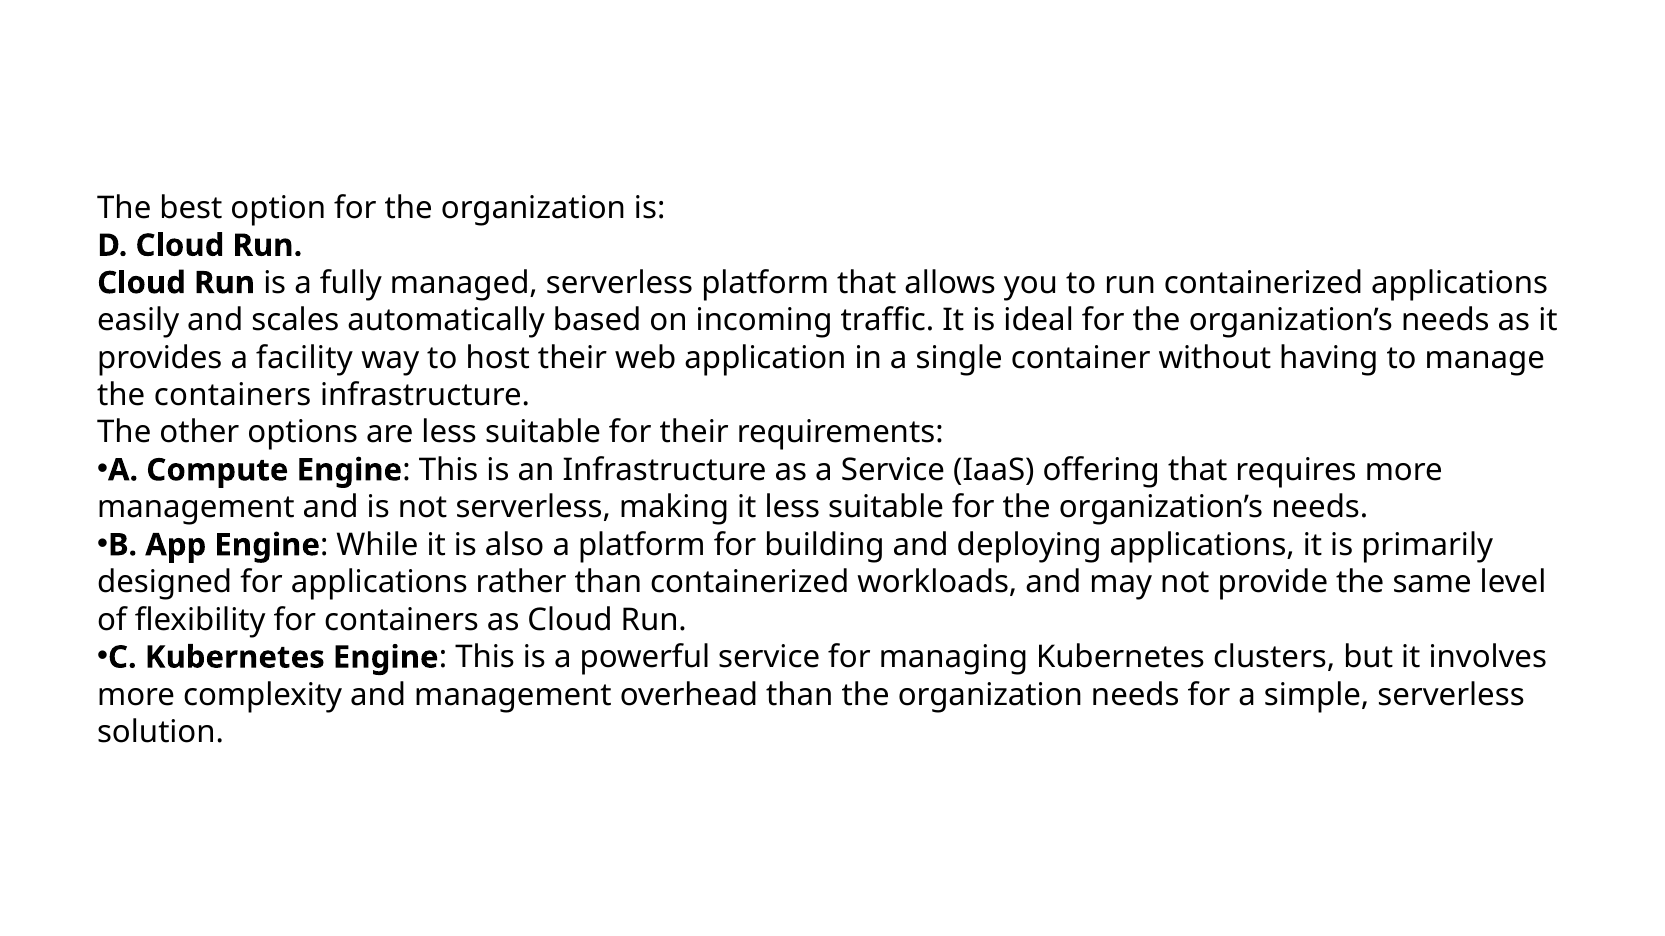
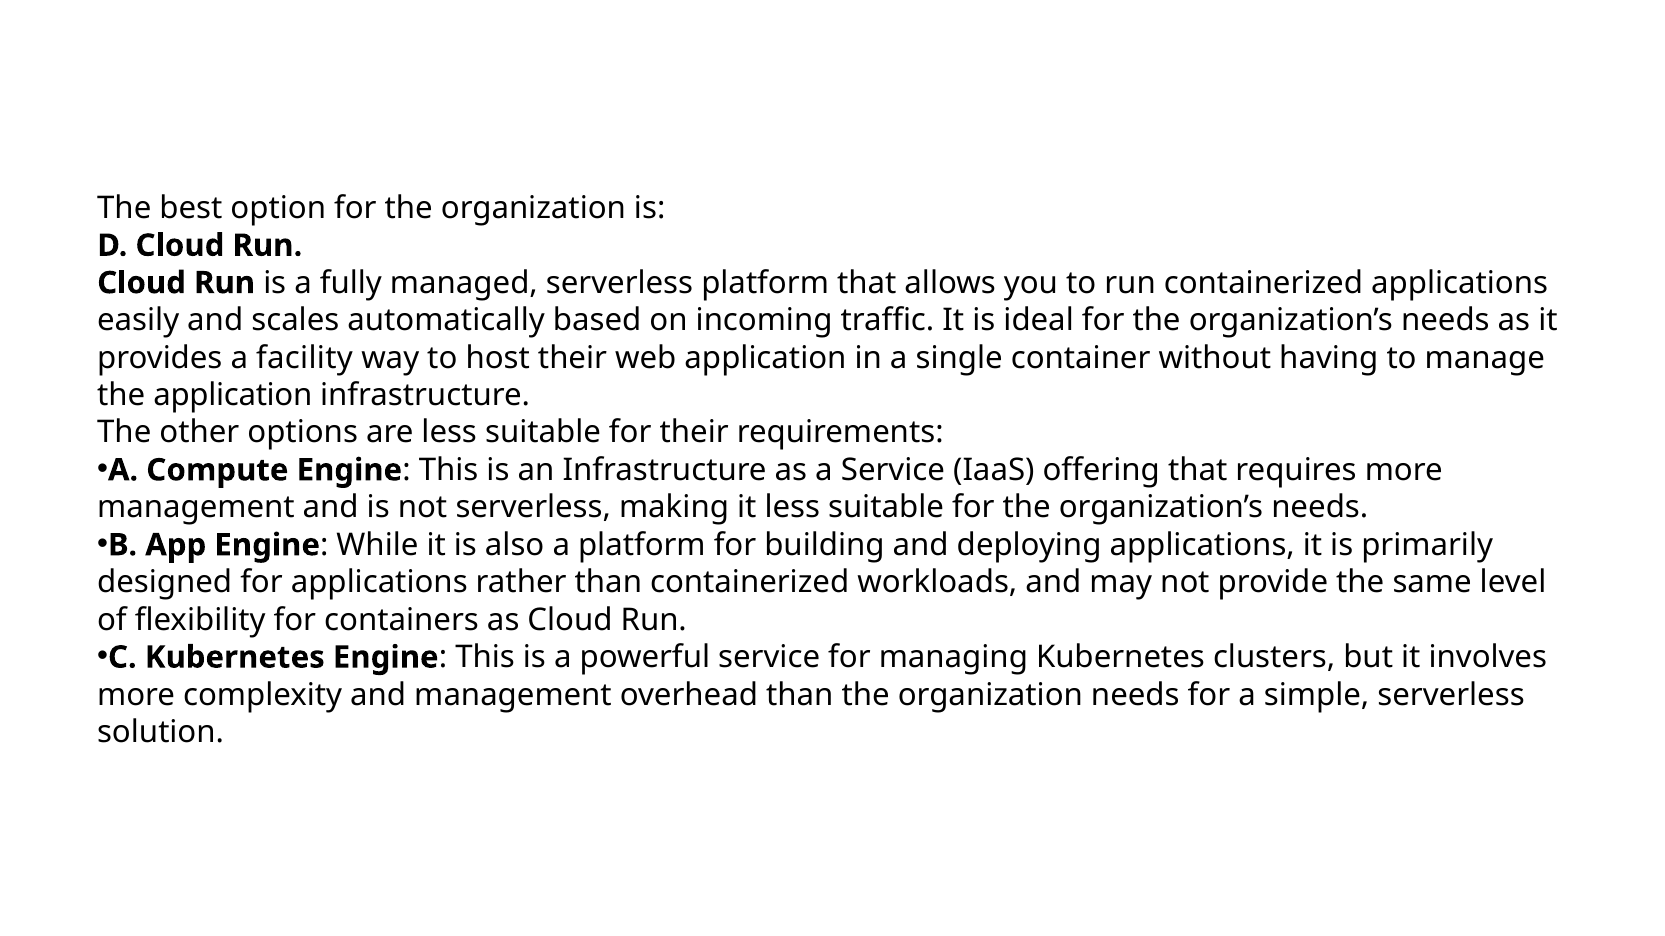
the containers: containers -> application (233, 395)
